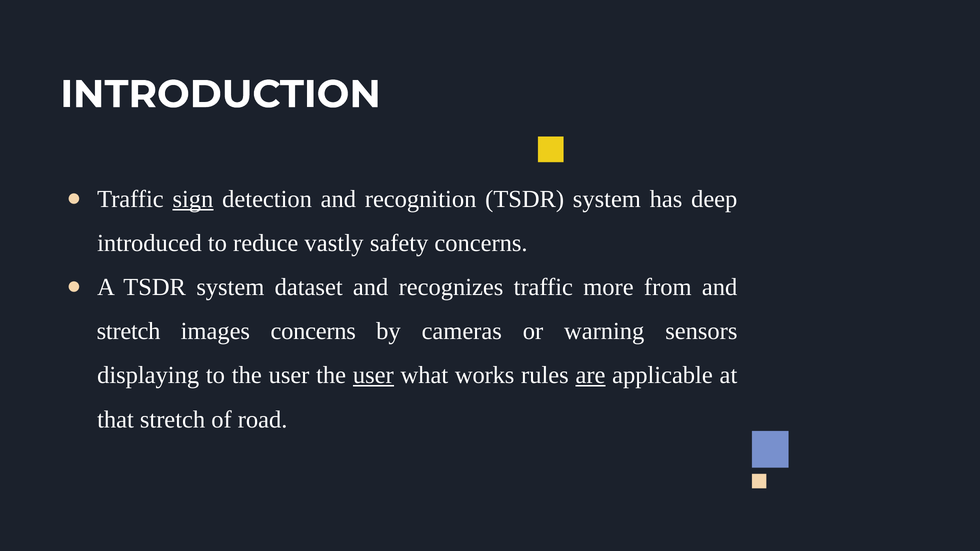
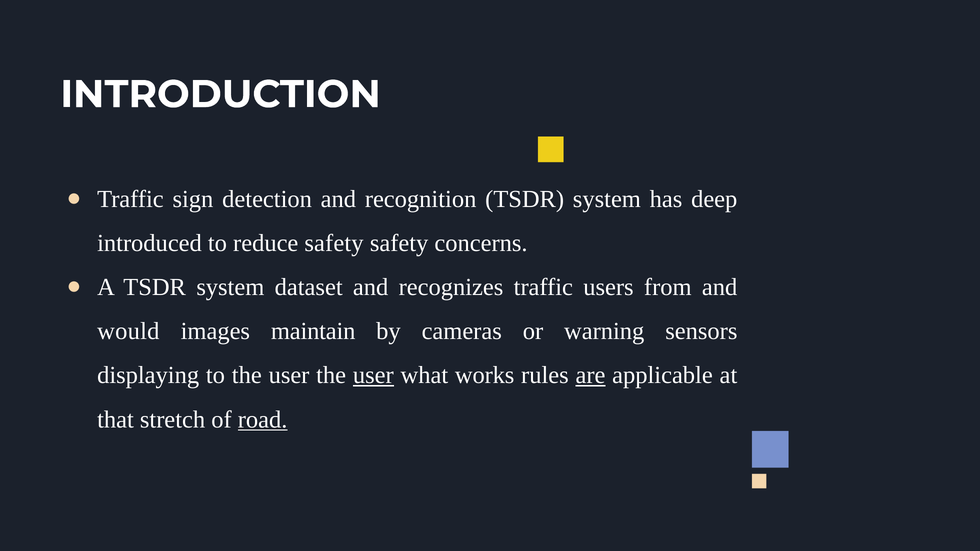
sign underline: present -> none (193, 199)
reduce vastly: vastly -> safety (334, 243)
more: more -> users (608, 287)
stretch: stretch -> would (128, 331)
images concerns: concerns -> maintain (313, 331)
road underline: none -> present (263, 420)
